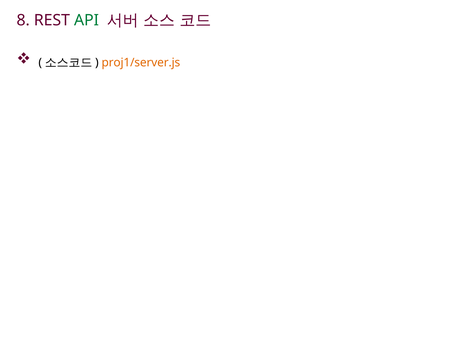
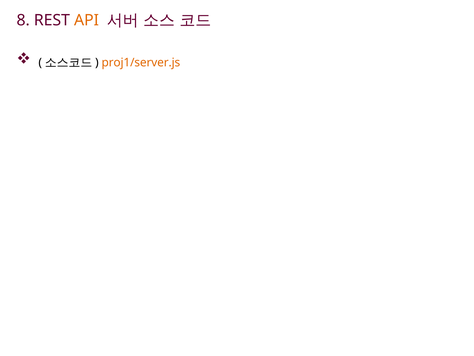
API colour: green -> orange (87, 20)
